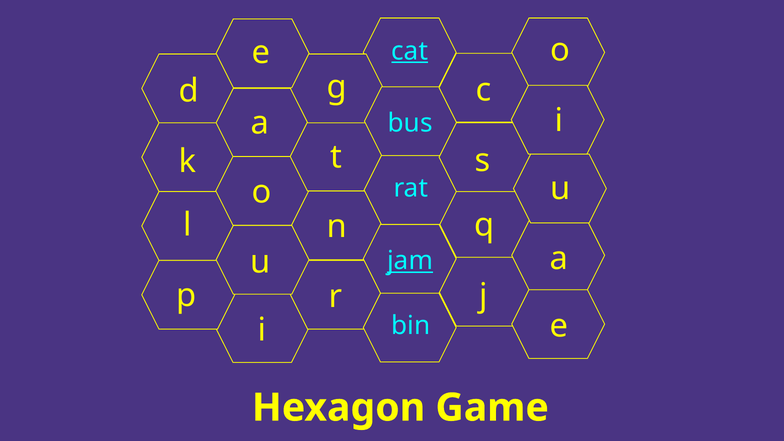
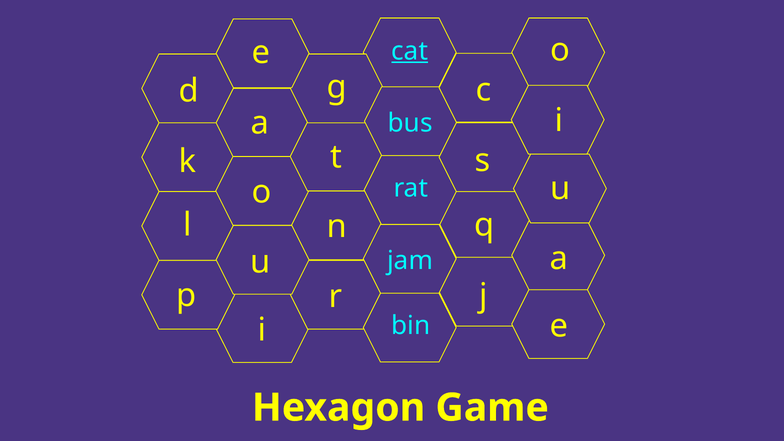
jam underline: present -> none (410, 261)
